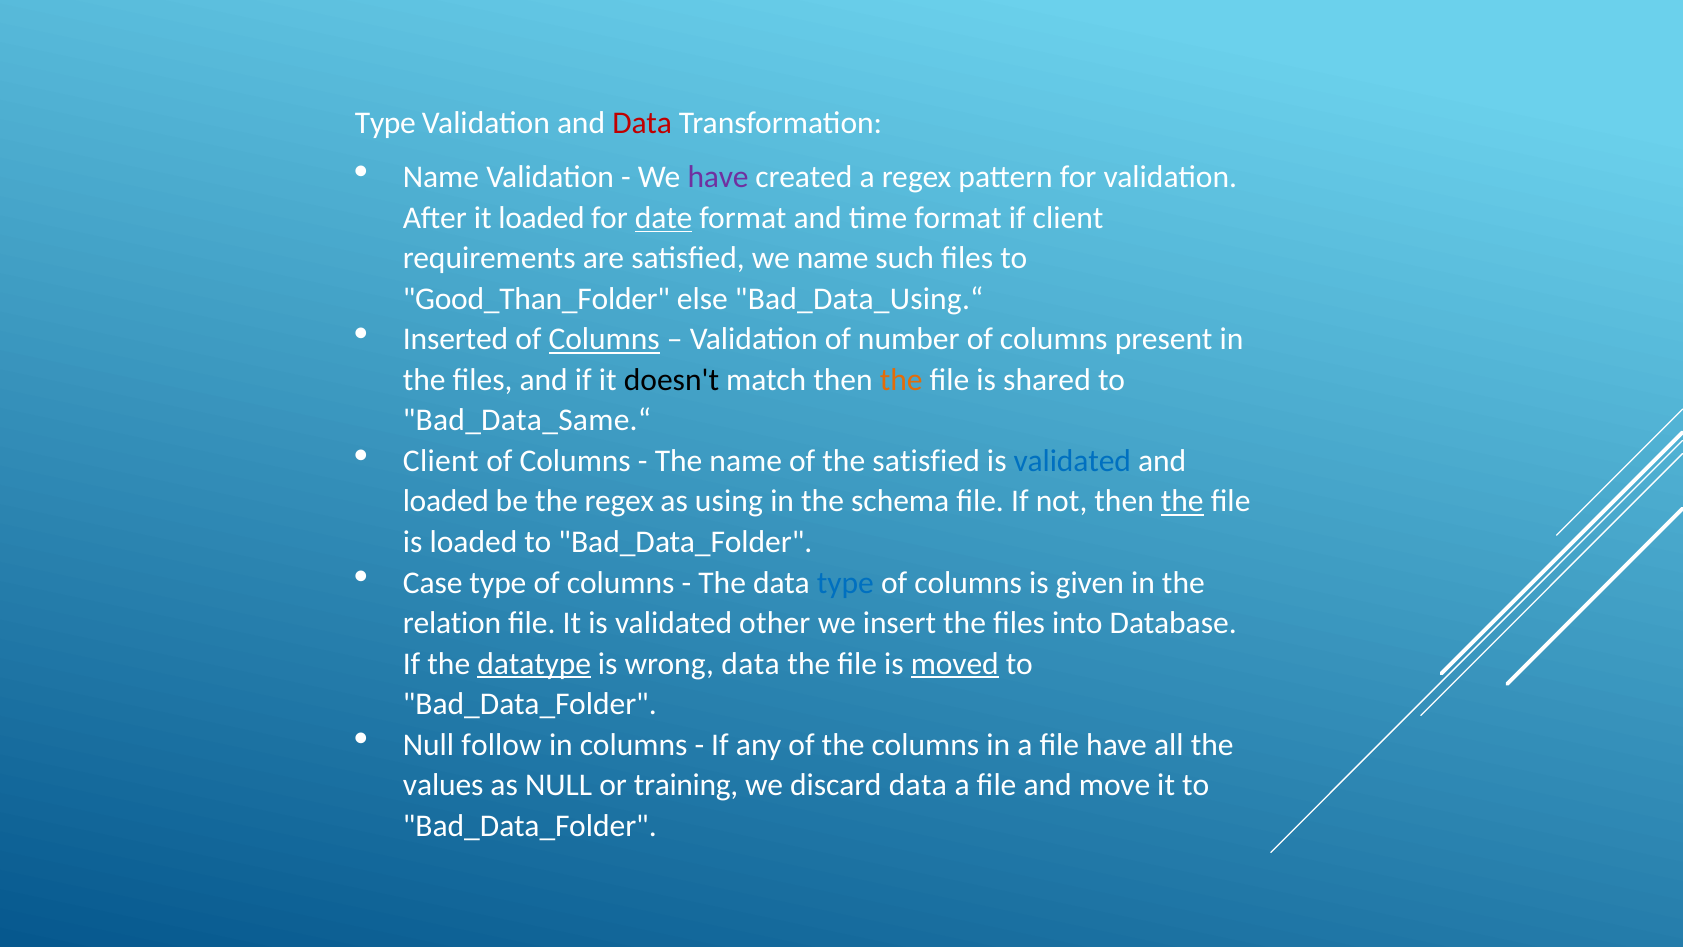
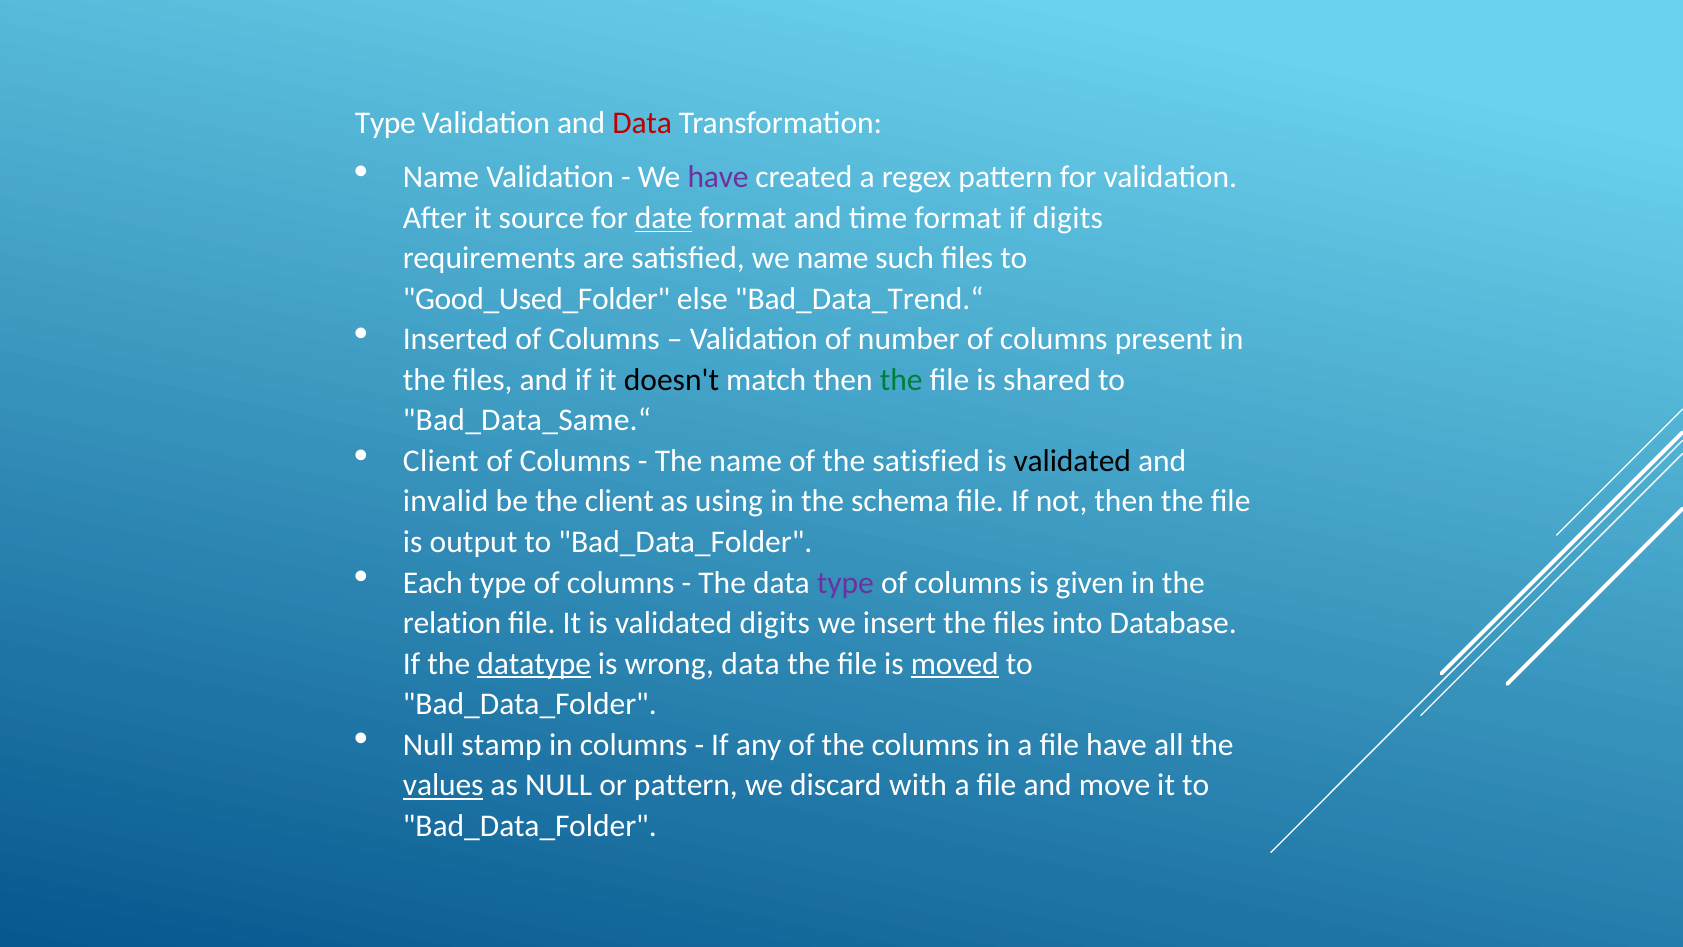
it loaded: loaded -> source (541, 218)
if client: client -> digits (1068, 218)
Good_Than_Folder: Good_Than_Folder -> Good_Used_Folder (537, 299)
Bad_Data_Using.“: Bad_Data_Using.“ -> Bad_Data_Trend.“ (859, 299)
Columns underline: present -> none (604, 339)
the colour: orange -> green (901, 380)
validated colour: blue -> black (1072, 461)
loaded: loaded -> invalid (446, 501)
the regex: regex -> client (619, 501)
the underline: present -> none (1182, 501)
is loaded: loaded -> output (473, 542)
Case: Case -> Each (433, 582)
type colour: blue -> purple (845, 582)
validated other: other -> digits (775, 623)
follow: follow -> stamp (501, 744)
values underline: none -> present (443, 785)
or training: training -> pattern (686, 785)
discard data: data -> with (918, 785)
